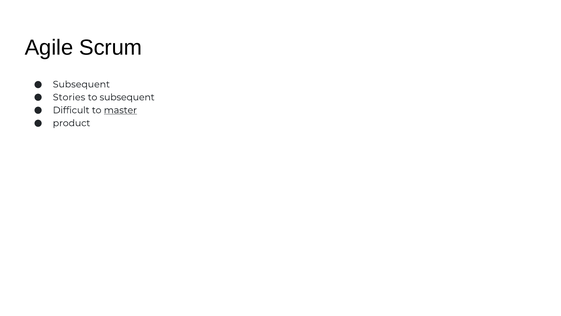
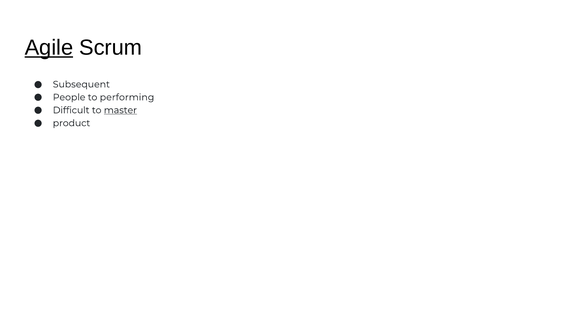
Agile underline: none -> present (49, 48)
Stories: Stories -> People (69, 97)
to subsequent: subsequent -> performing (127, 97)
